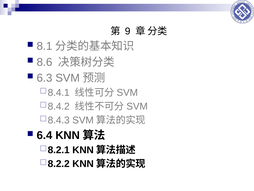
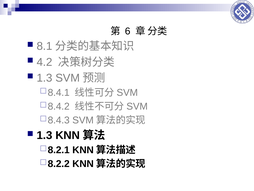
9: 9 -> 6 (128, 31)
8.6: 8.6 -> 4.2 (44, 62)
6.3: 6.3 -> 1.3 (44, 78)
6.4: 6.4 -> 1.3 (44, 135)
